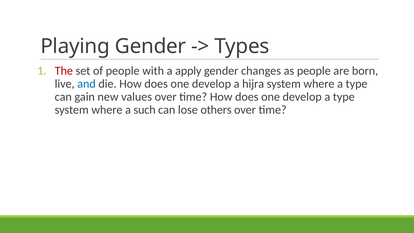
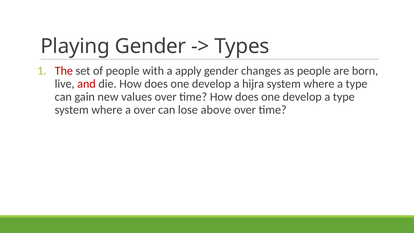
and colour: blue -> red (87, 84)
a such: such -> over (145, 110)
others: others -> above (216, 110)
